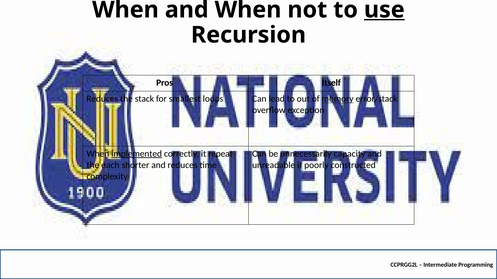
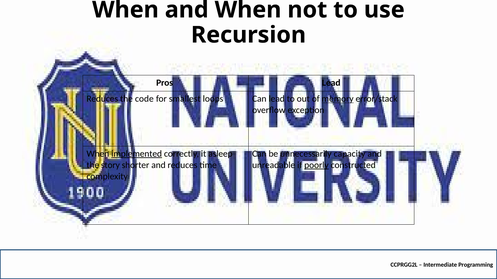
use underline: present -> none (384, 10)
Pros Itself: Itself -> Lead (331, 83)
stack: stack -> code (144, 99)
repeat: repeat -> asleep (220, 154)
each: each -> story (110, 165)
poorly underline: none -> present (316, 165)
